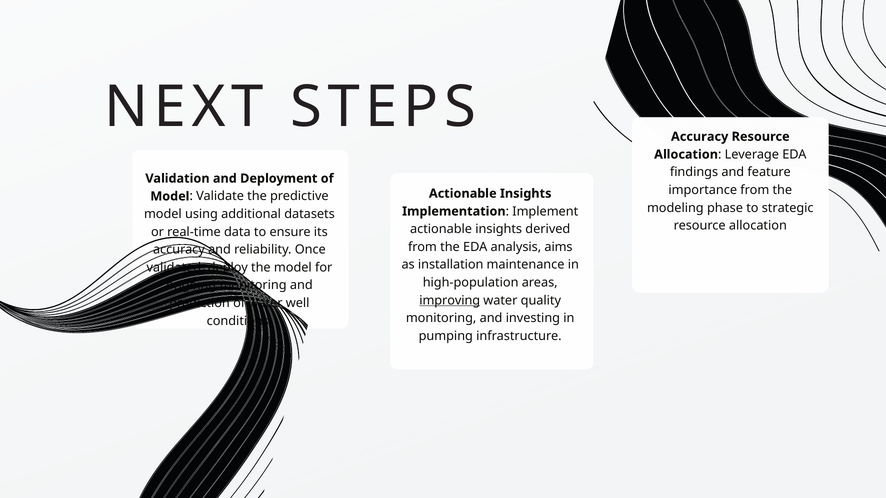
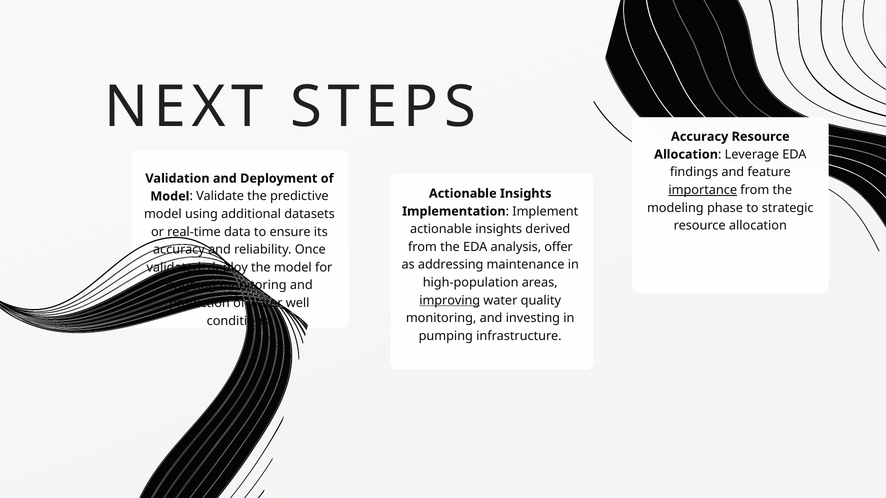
importance underline: none -> present (703, 190)
aims: aims -> offer (559, 247)
installation: installation -> addressing (451, 265)
